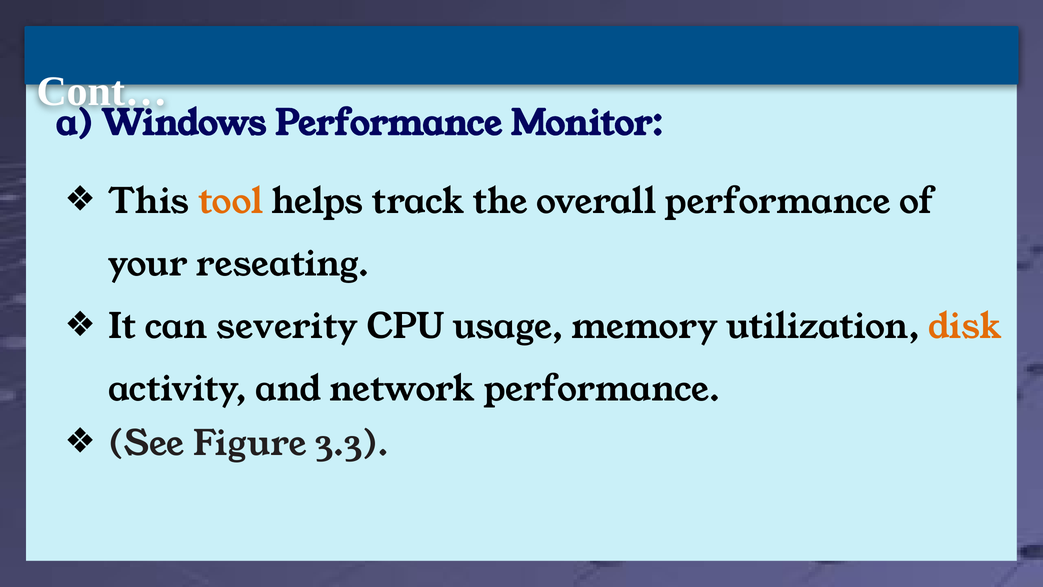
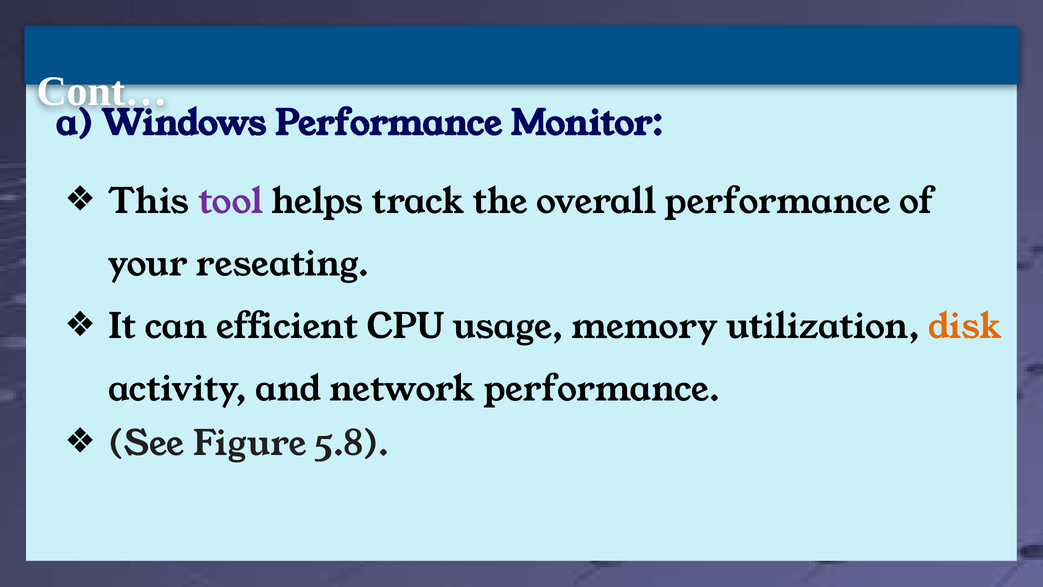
tool colour: orange -> purple (231, 202)
severity: severity -> efficient (287, 327)
3.3: 3.3 -> 5.8 (352, 443)
